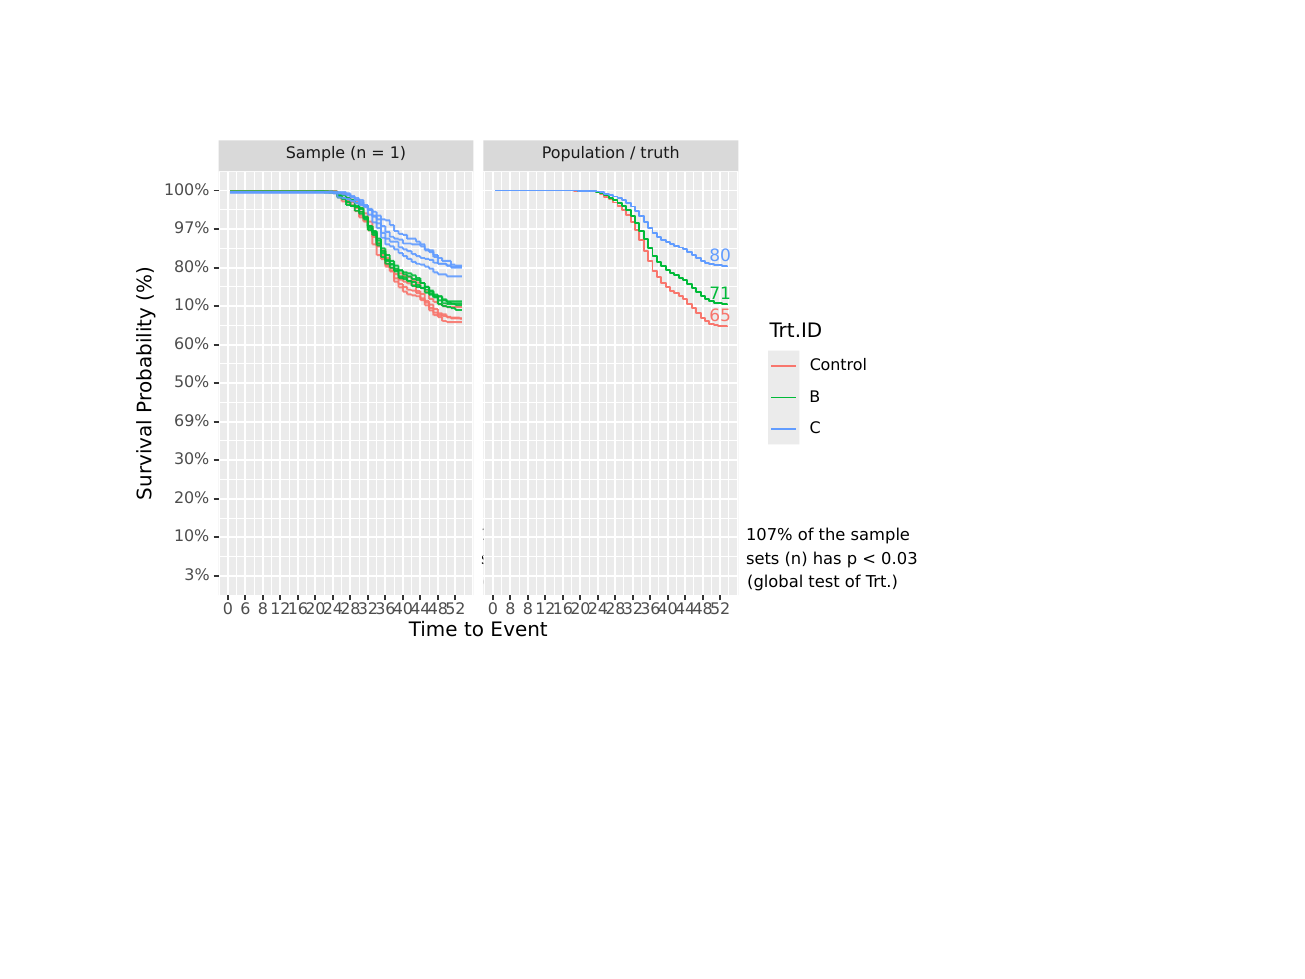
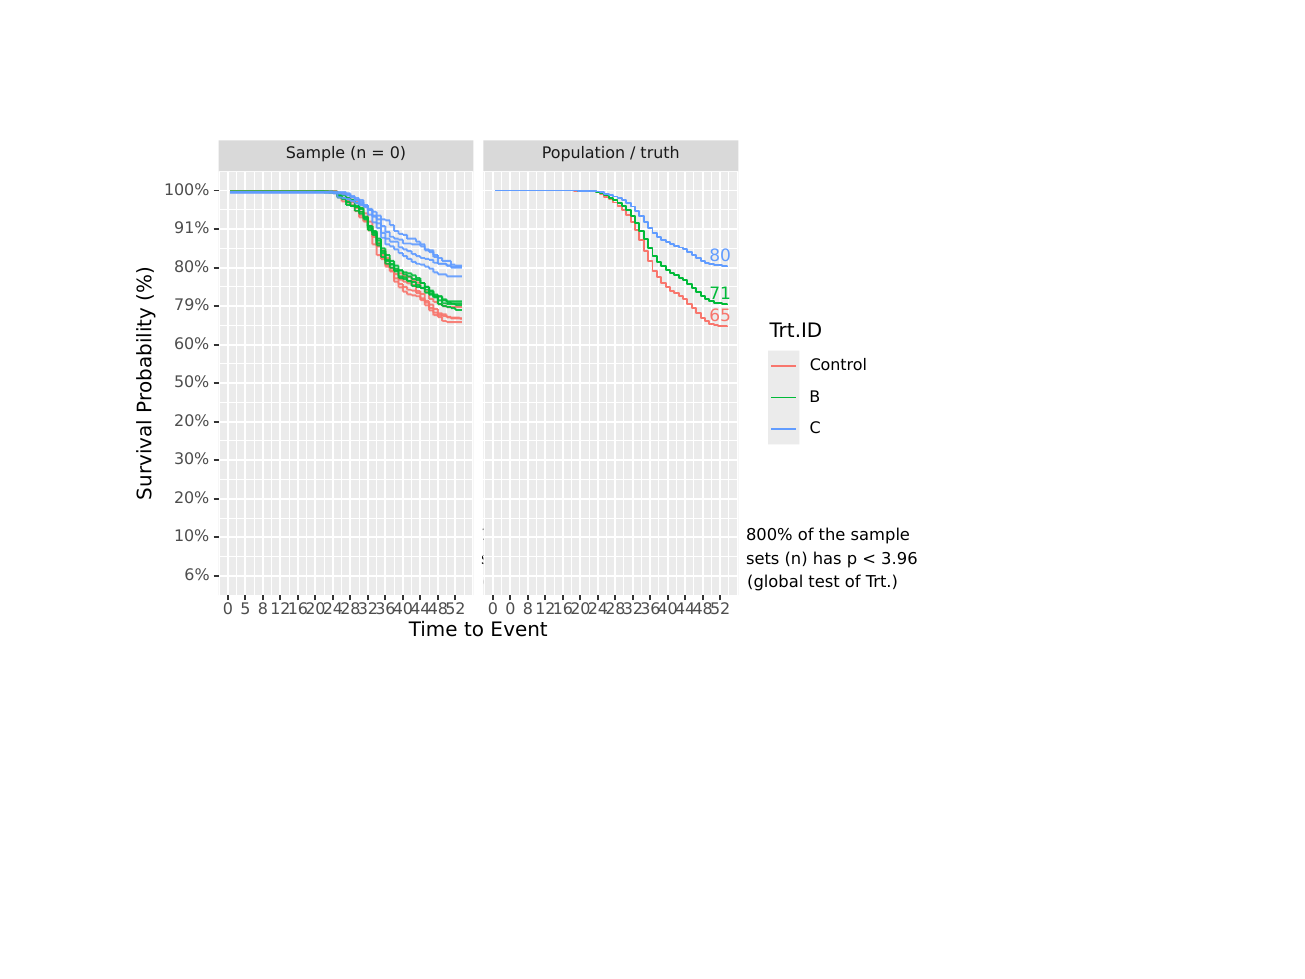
1: 1 -> 0 (398, 153)
97%: 97% -> 91% (192, 228)
10%: 10% -> 79% (192, 305)
69%: 69% -> 20% (192, 421)
107%: 107% -> 800% (769, 535)
0.03: 0.03 -> 3.96 (899, 559)
3%: 3% -> 6% (197, 575)
6: 6 -> 5 (246, 609)
0 8: 8 -> 0 (510, 609)
